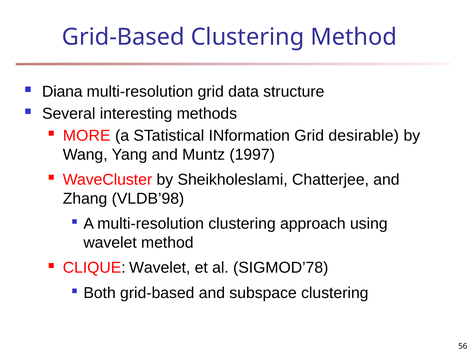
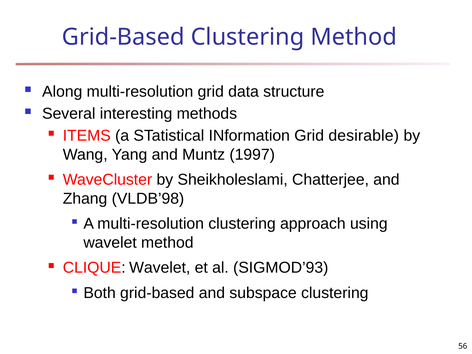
Diana: Diana -> Along (62, 92)
MORE: MORE -> ITEMS (87, 136)
SIGMOD’78: SIGMOD’78 -> SIGMOD’93 (281, 268)
